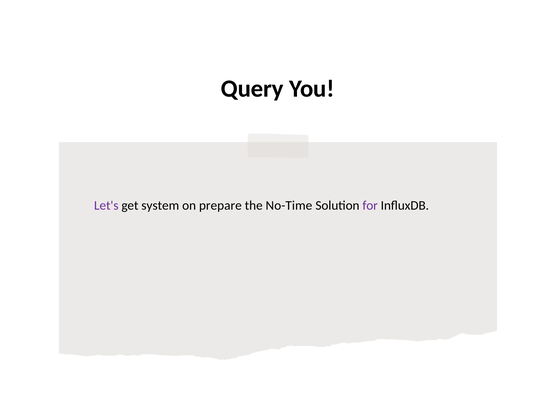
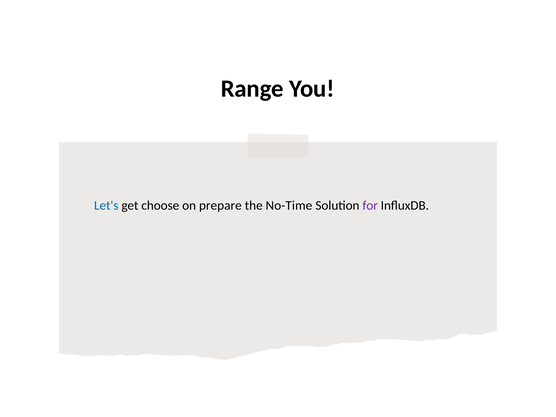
Query: Query -> Range (252, 89)
Let's colour: purple -> blue (106, 206)
system: system -> choose (160, 206)
